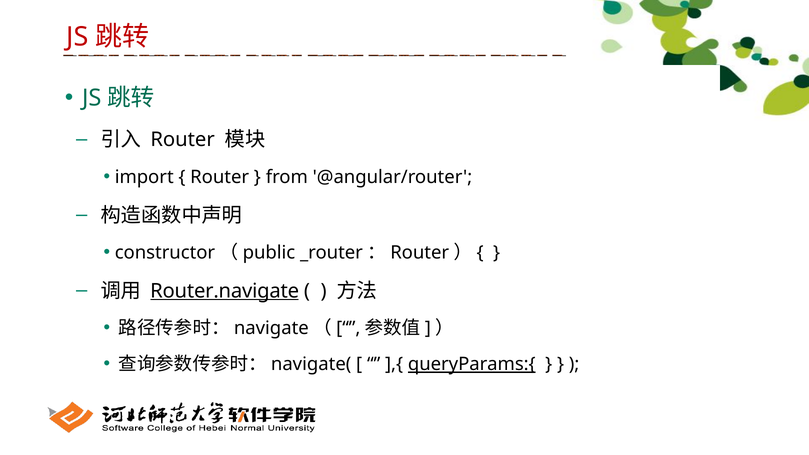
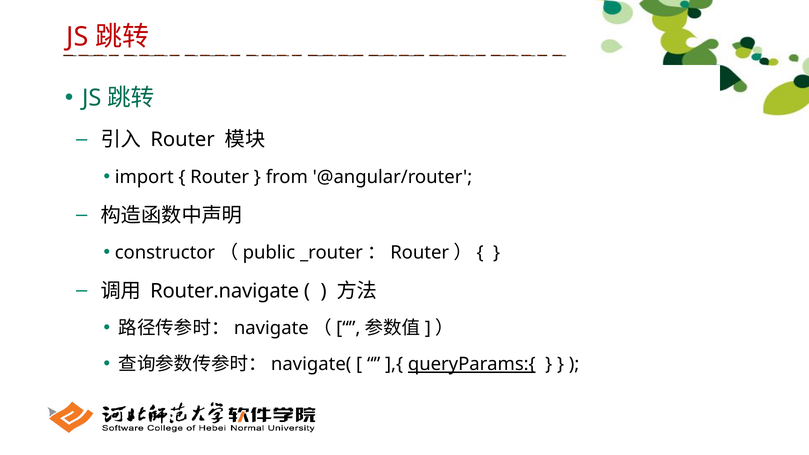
Router.navigate underline: present -> none (225, 291)
